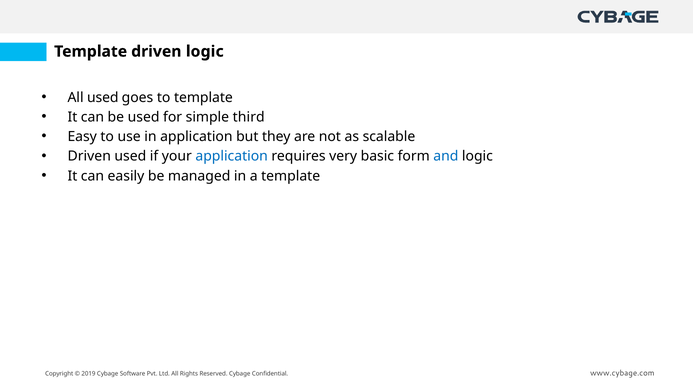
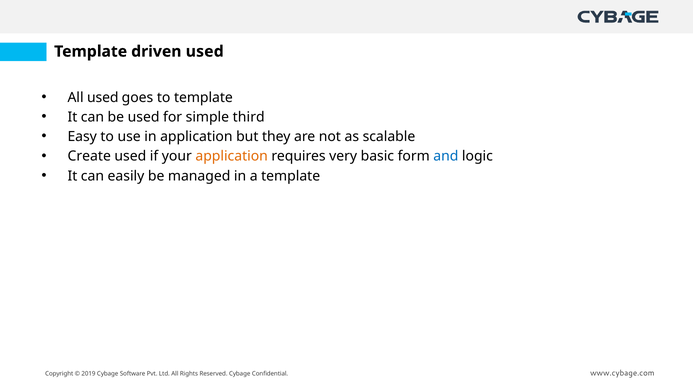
driven logic: logic -> used (205, 51)
Driven: Driven -> Create (89, 156)
application colour: blue -> orange (232, 156)
